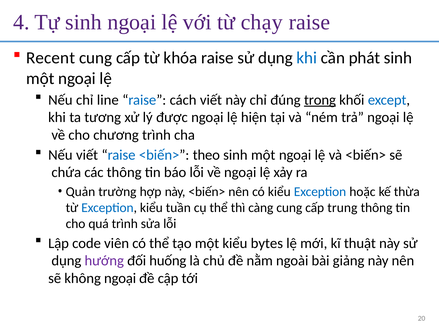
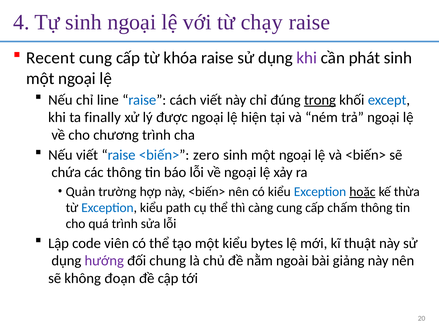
khi colour: blue -> purple (307, 58)
tương: tương -> finally (103, 118)
theo: theo -> zero (206, 155)
hoặc underline: none -> present (362, 192)
tuần: tuần -> path (178, 208)
trung: trung -> chấm (342, 208)
huống: huống -> chung (168, 261)
không ngoại: ngoại -> đoạn (120, 278)
